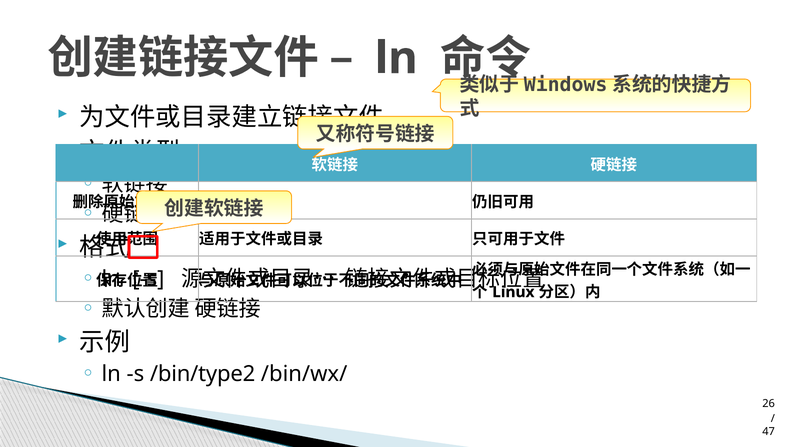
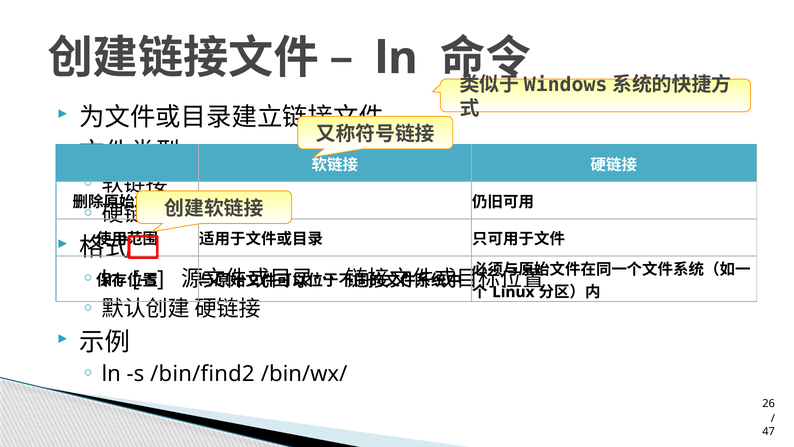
/bin/type2: /bin/type2 -> /bin/find2 (202, 374)
